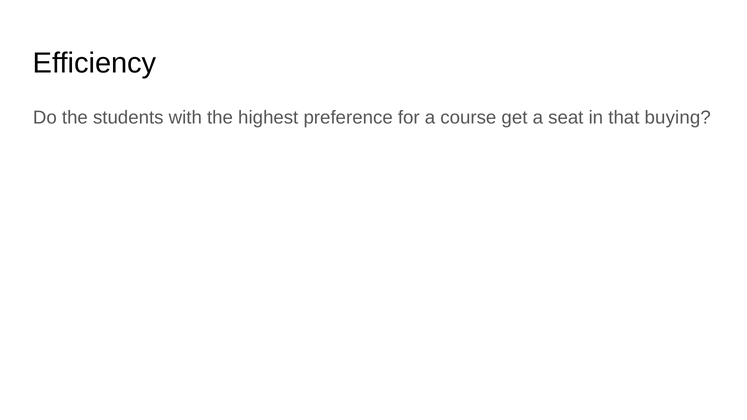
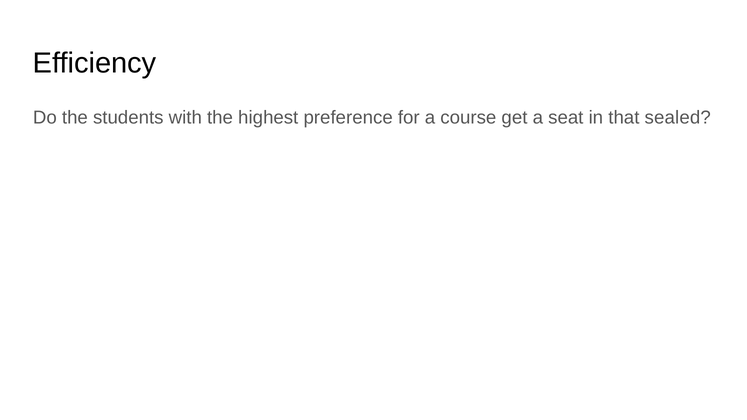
buying: buying -> sealed (678, 117)
